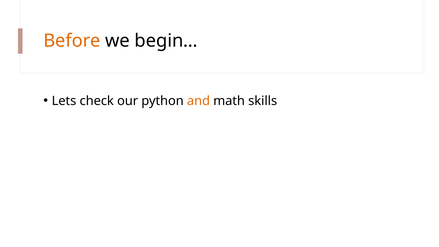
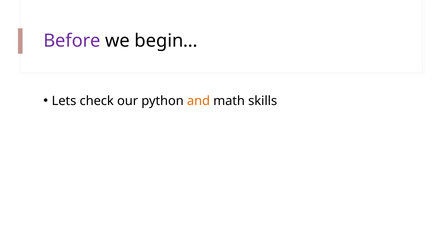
Before colour: orange -> purple (72, 41)
